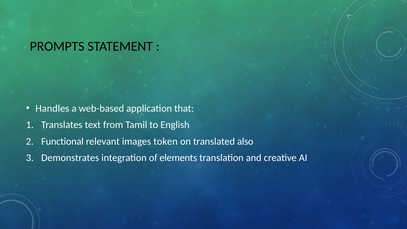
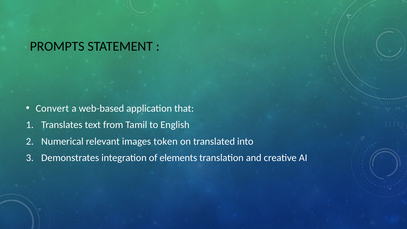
Handles: Handles -> Convert (52, 108)
Functional: Functional -> Numerical (62, 141)
also: also -> into (245, 141)
